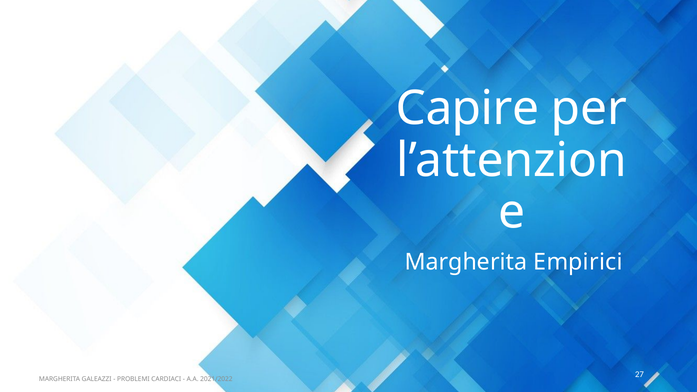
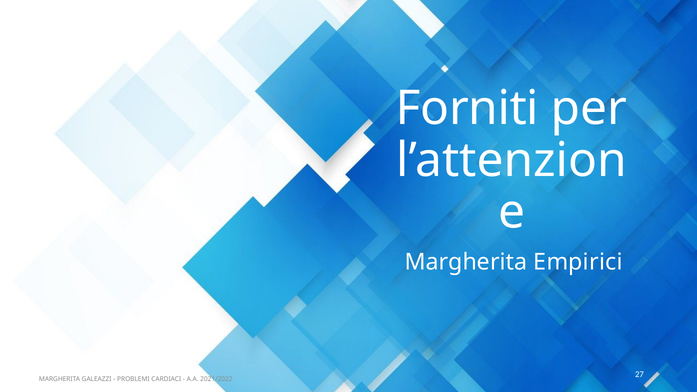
Capire: Capire -> Forniti (467, 109)
